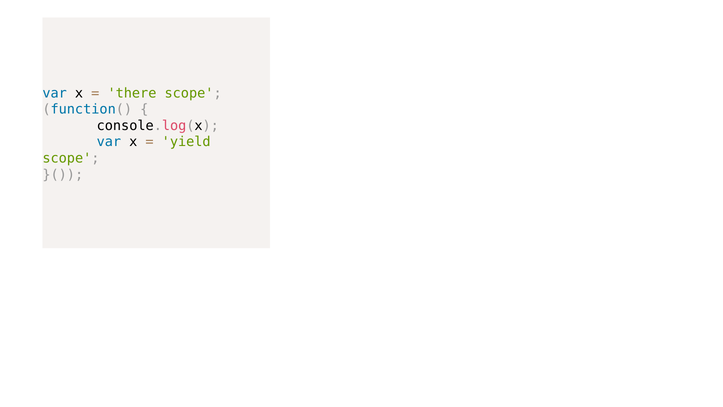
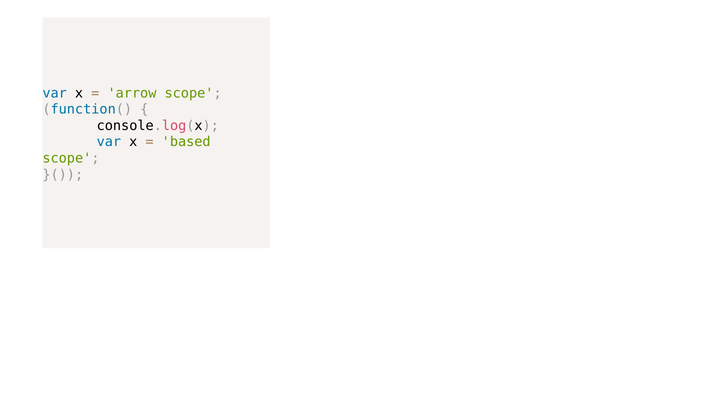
there: there -> arrow (132, 93)
yield: yield -> based (186, 142)
